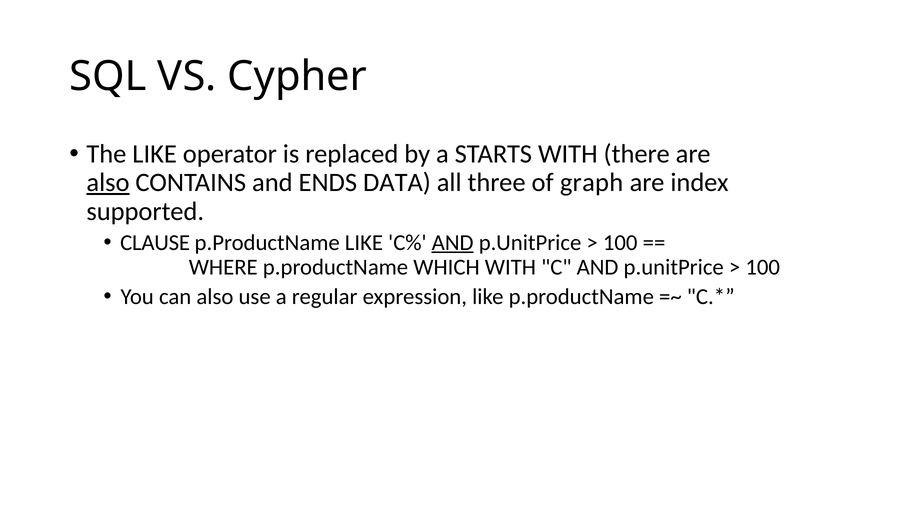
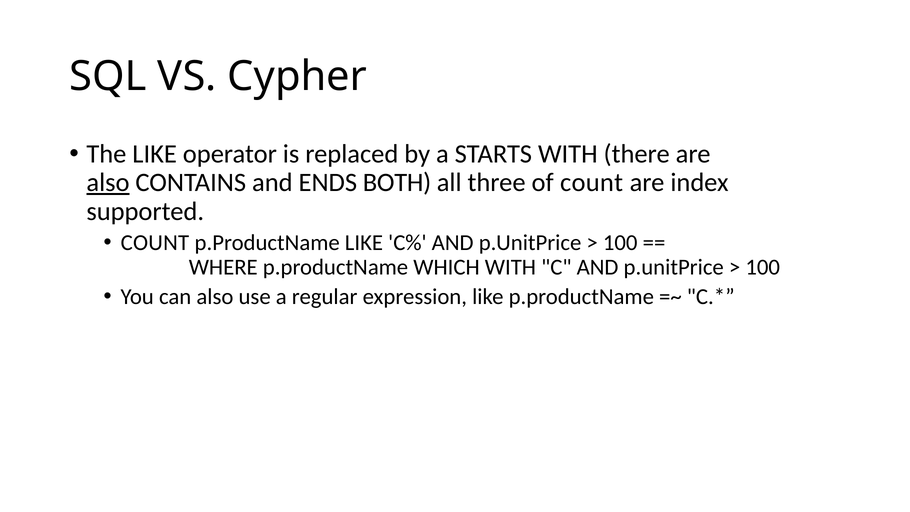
DATA: DATA -> BOTH (397, 183)
of graph: graph -> count (592, 183)
CLAUSE: CLAUSE -> COUNT (155, 243)
AND underline: present -> none (453, 243)
